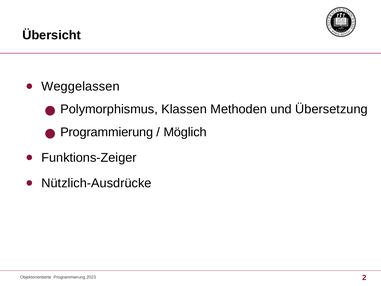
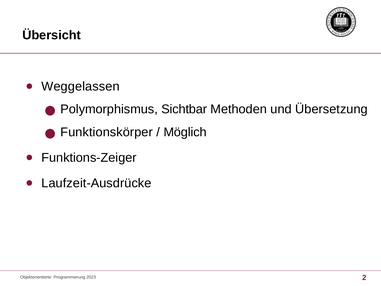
Klassen: Klassen -> Sichtbar (184, 109)
Programmierung: Programmierung -> Funktionskörper (107, 132)
Nützlich-Ausdrücke: Nützlich-Ausdrücke -> Laufzeit-Ausdrücke (96, 183)
